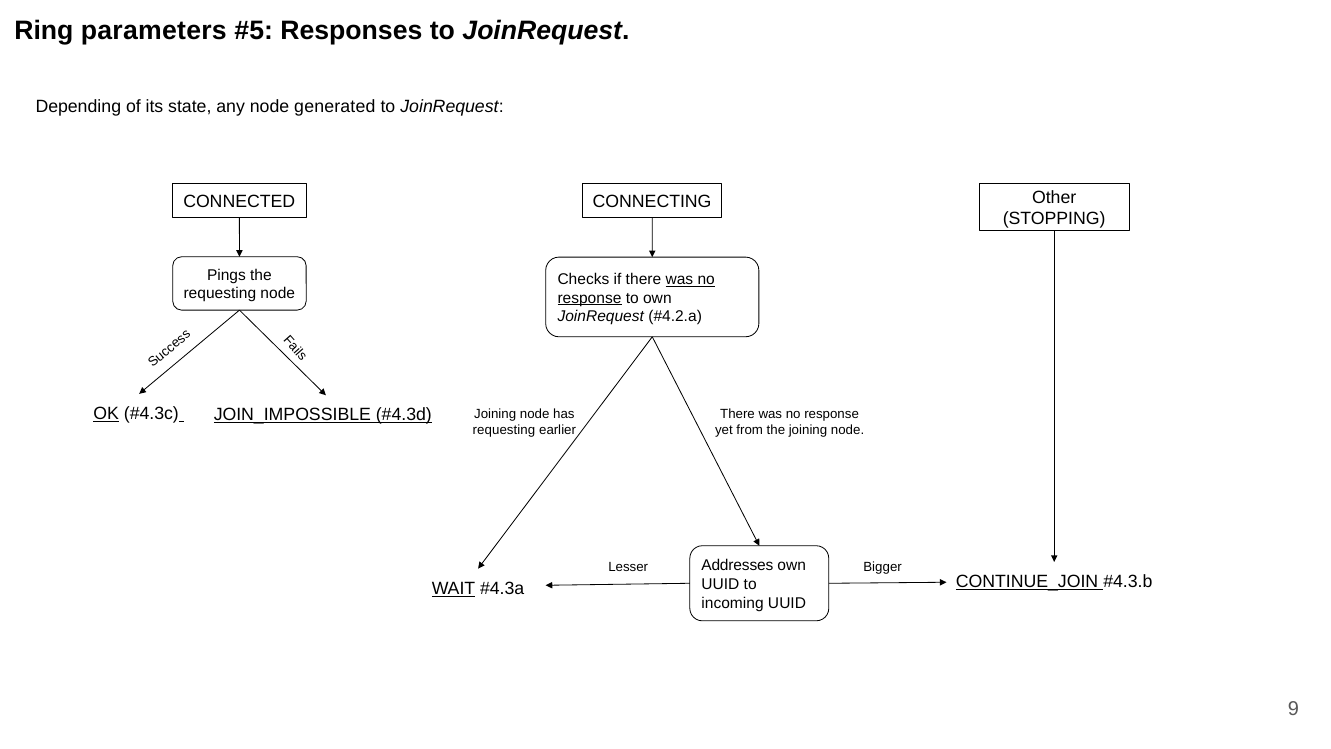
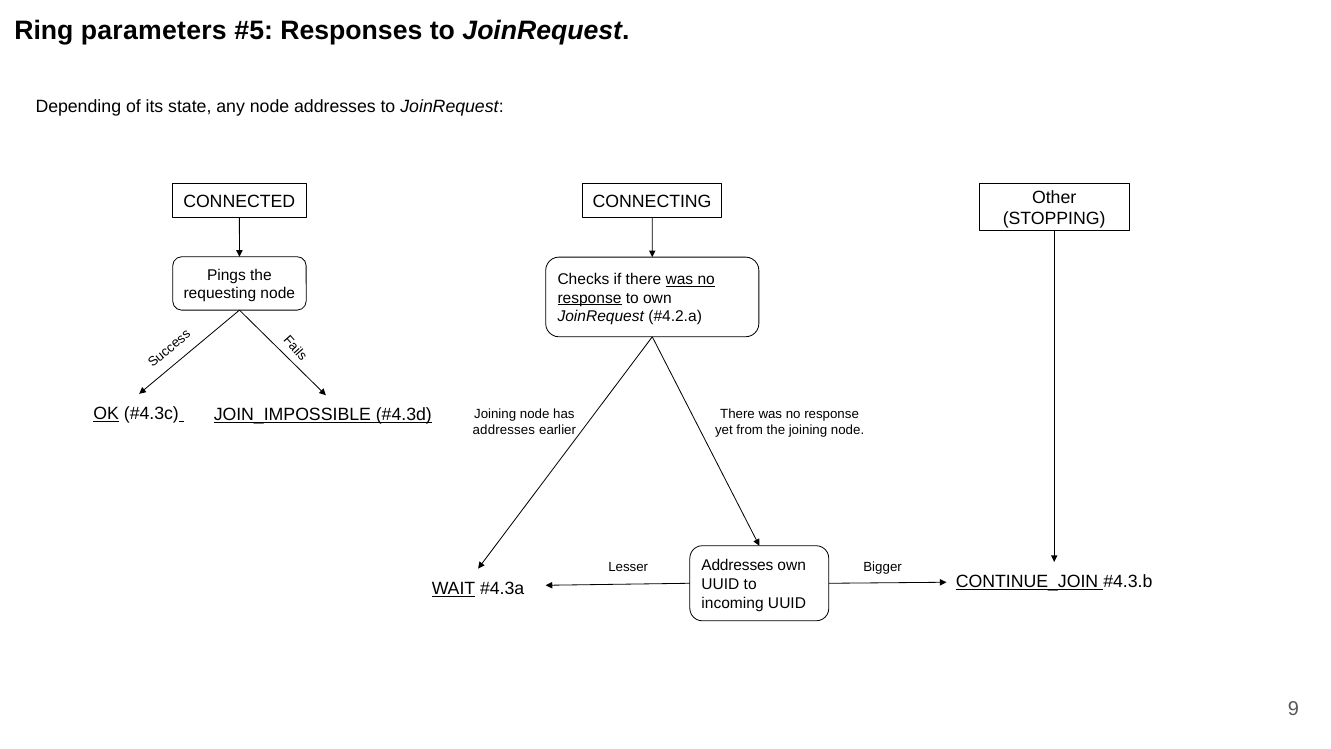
node generated: generated -> addresses (335, 106)
requesting: requesting -> addresses (504, 430)
